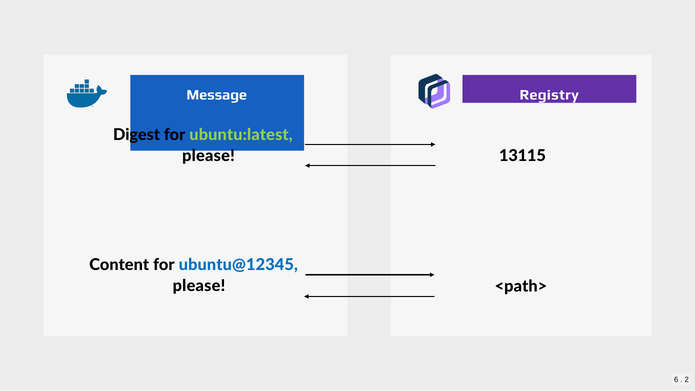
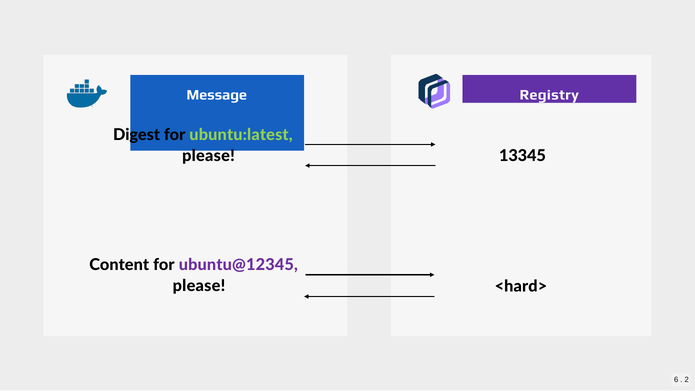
13115: 13115 -> 13345 (522, 156)
ubuntu@12345 colour: blue -> purple (238, 265)
<path>: <path> -> <hard> (521, 286)
